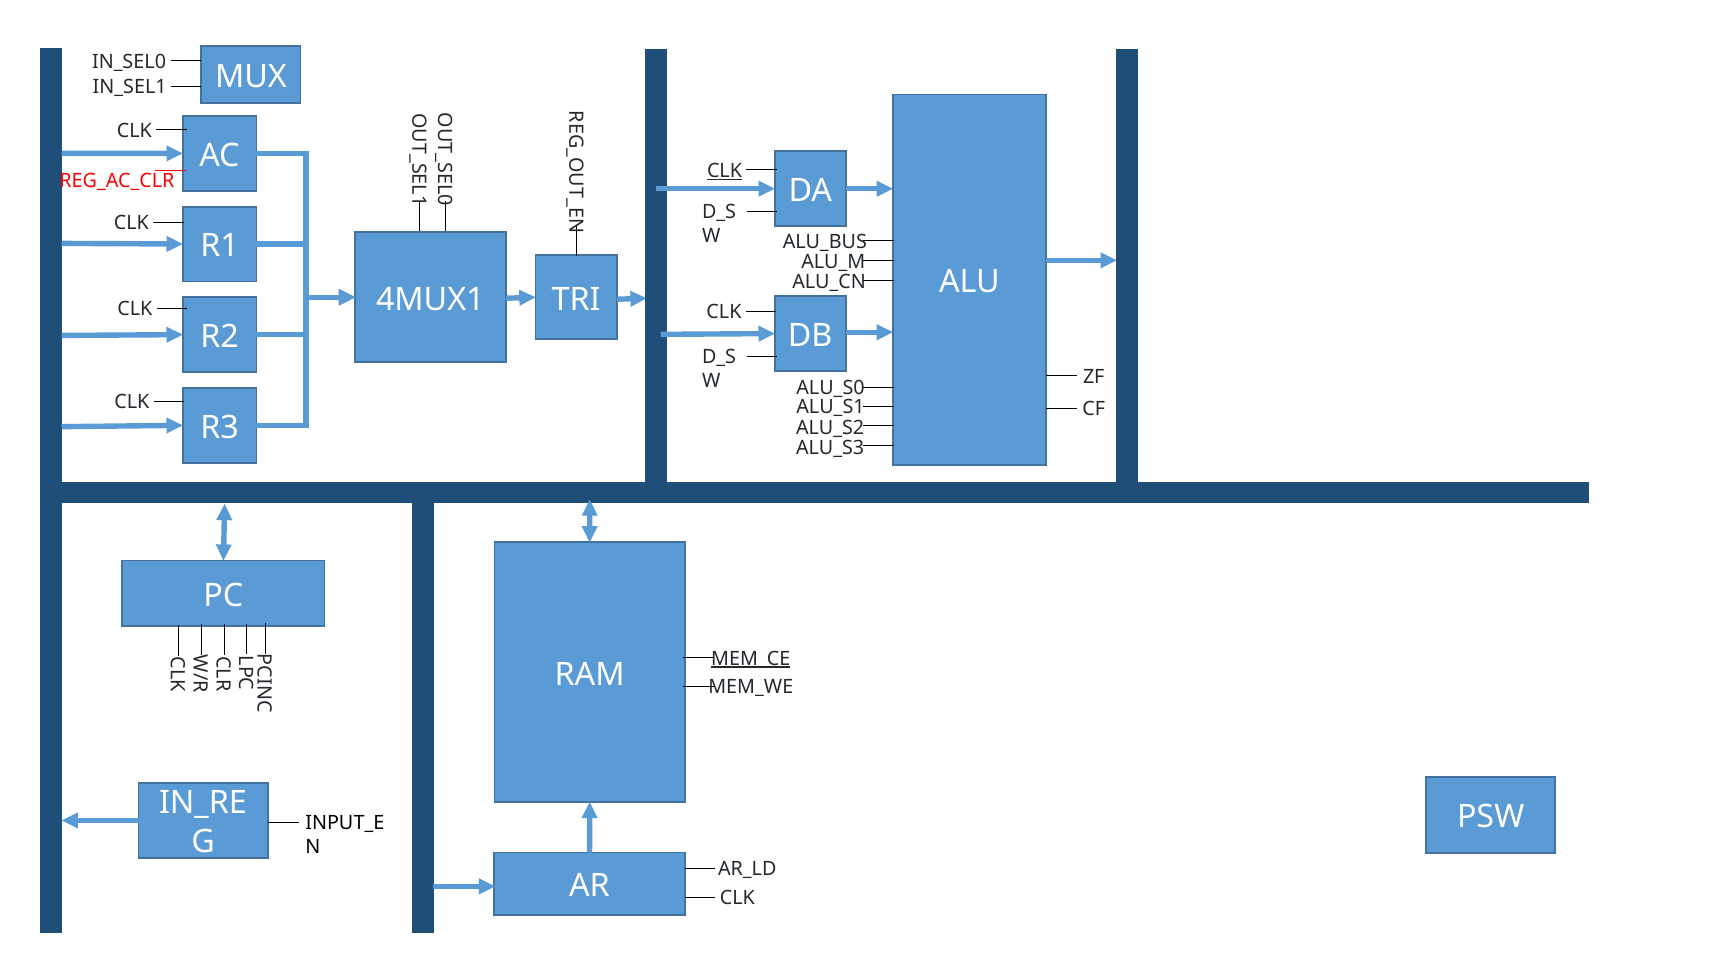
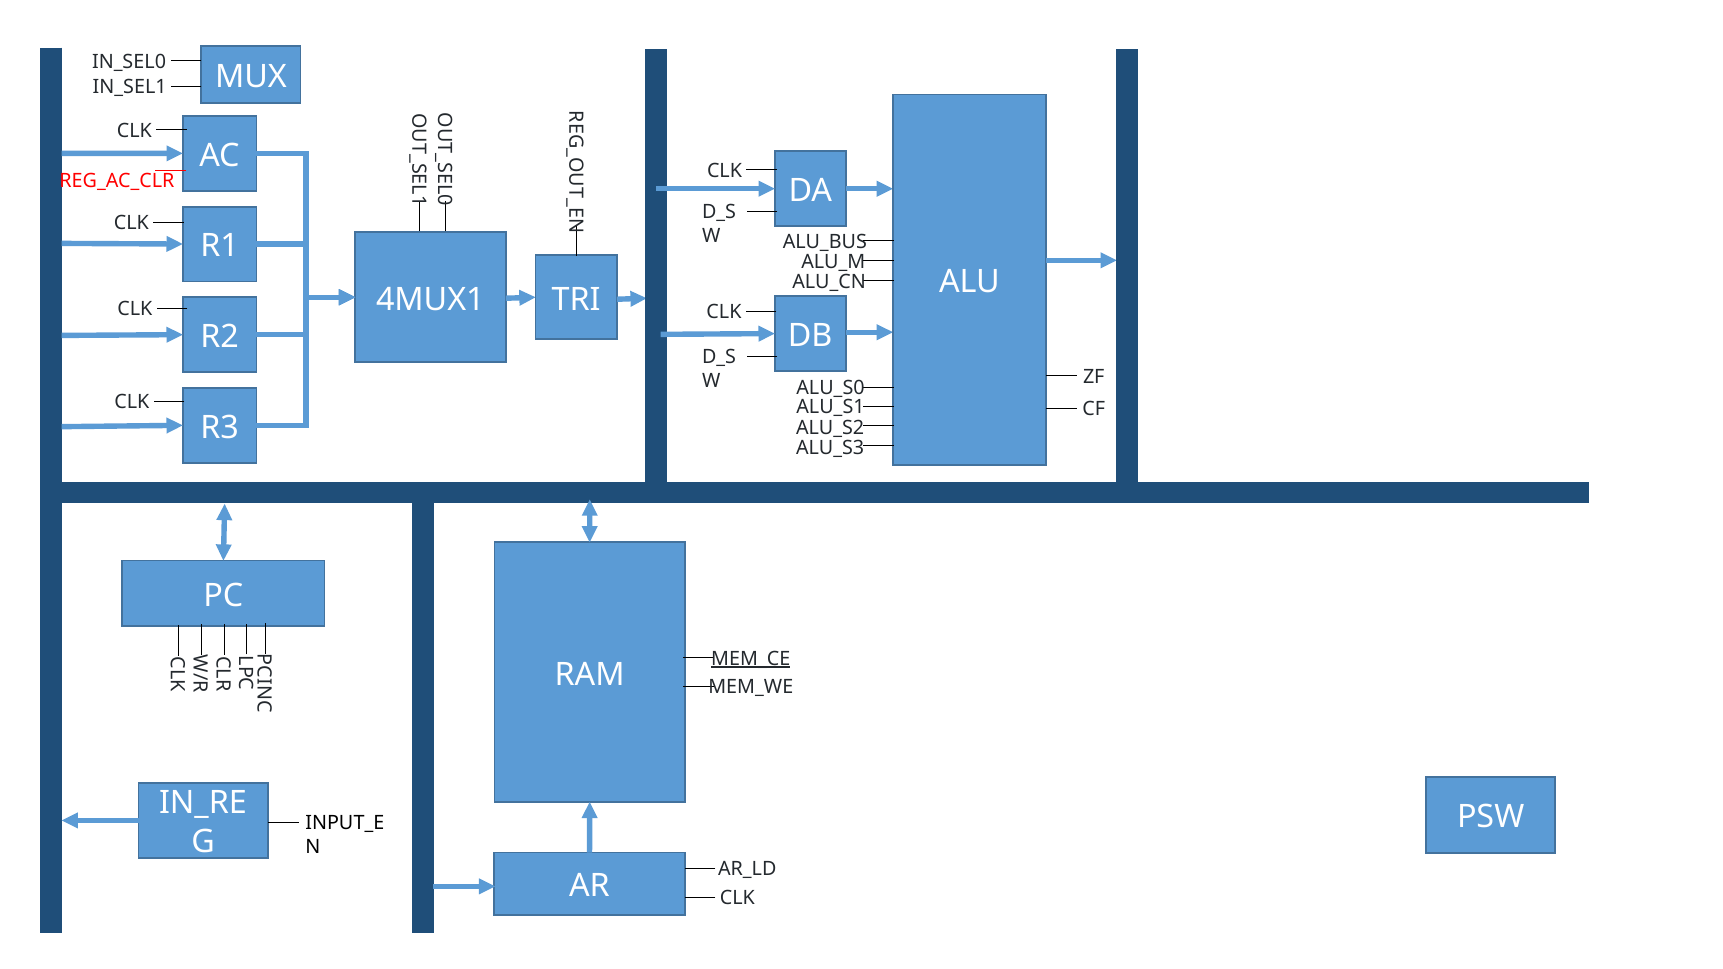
CLK underline: present -> none (725, 171)
